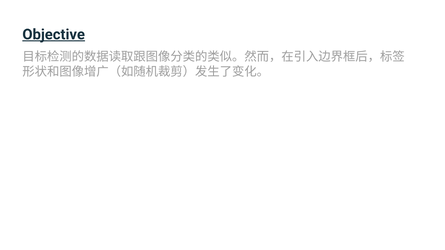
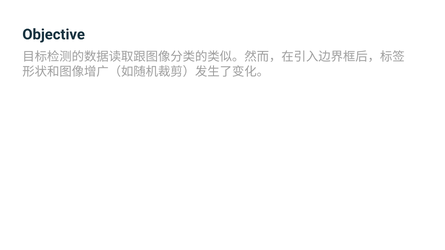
Objective underline: present -> none (54, 34)
